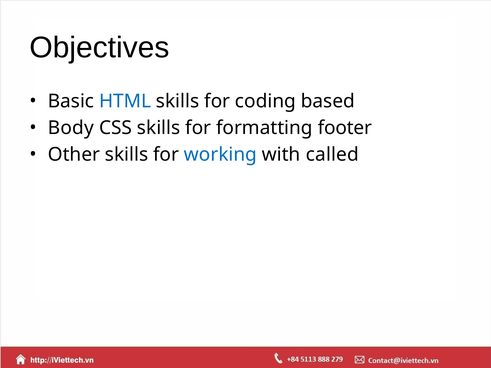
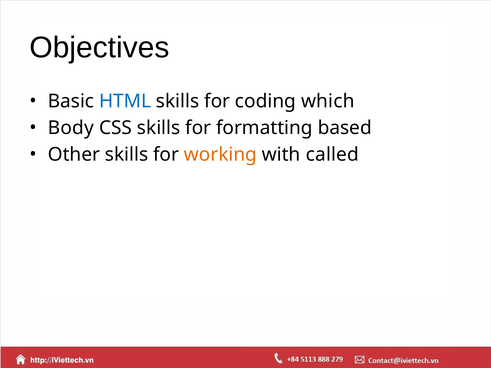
based: based -> which (328, 101)
footer: footer -> based (345, 128)
working colour: blue -> orange (220, 155)
